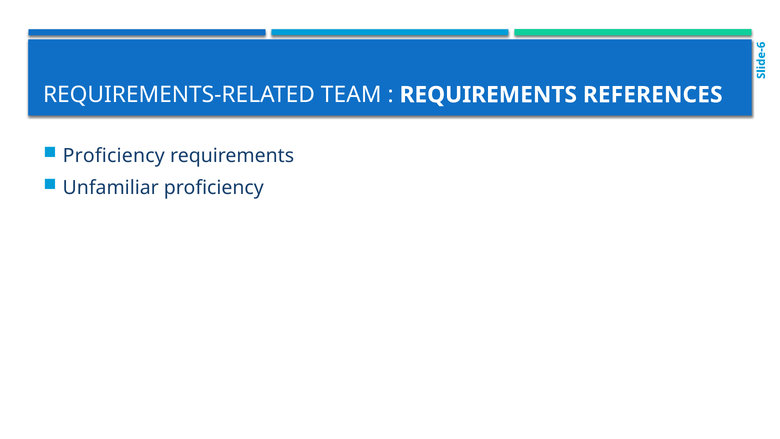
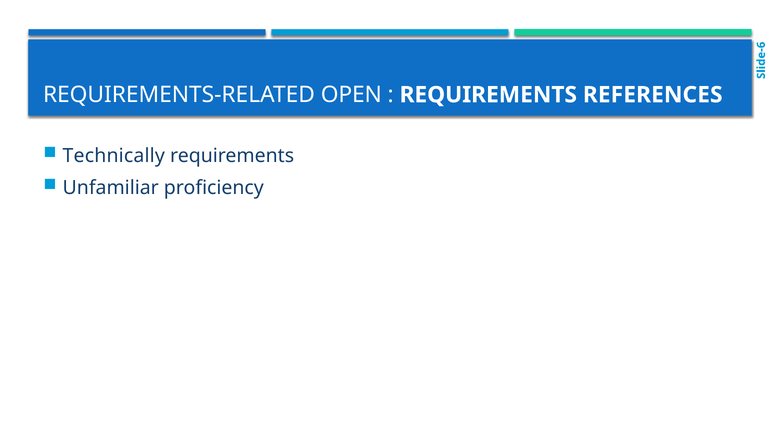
TEAM: TEAM -> OPEN (351, 95)
Proficiency: Proficiency -> Technically (114, 155)
